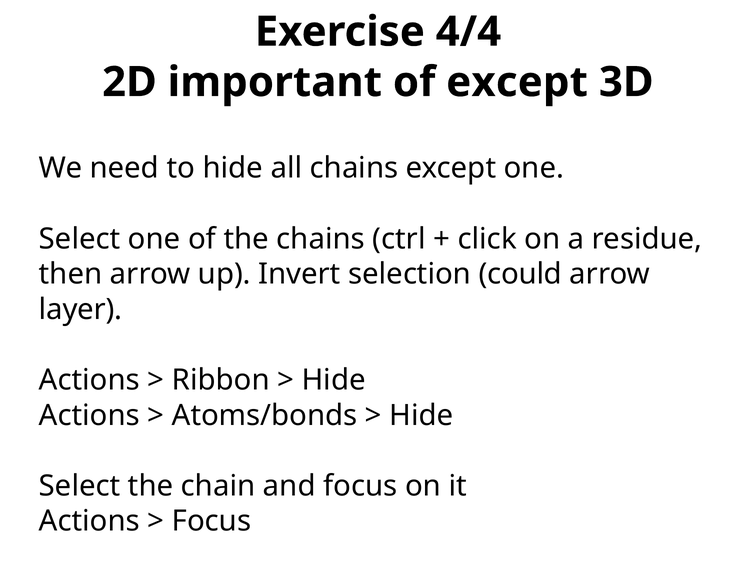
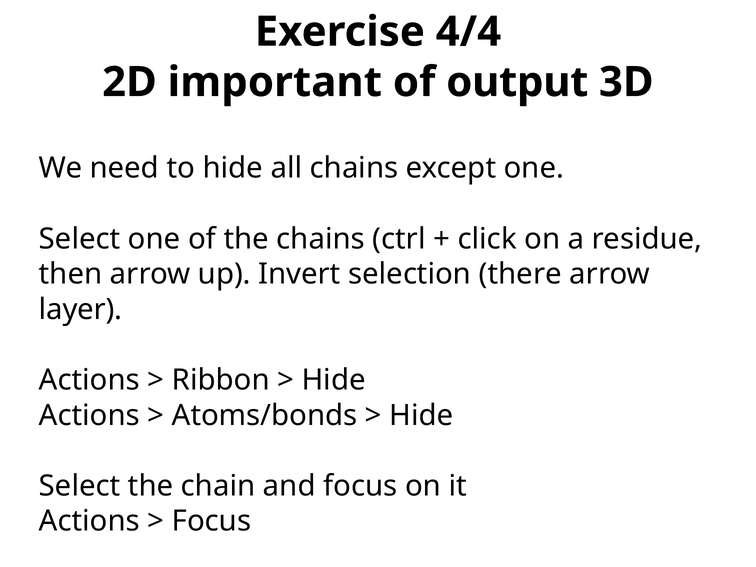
of except: except -> output (517, 82)
could: could -> there (520, 274)
